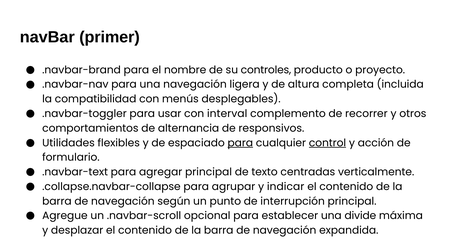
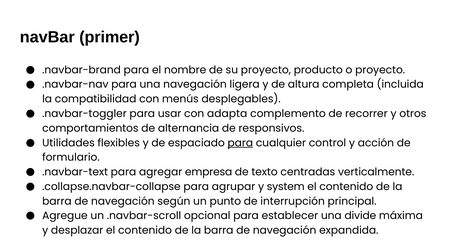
su controles: controles -> proyecto (266, 70)
interval: interval -> adapta (227, 114)
control underline: present -> none (327, 143)
agregar principal: principal -> empresa (209, 172)
indicar: indicar -> system (286, 187)
